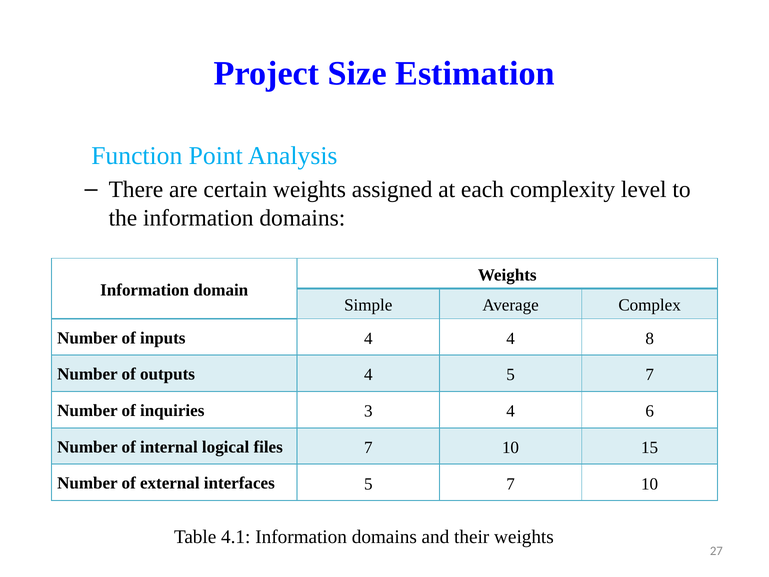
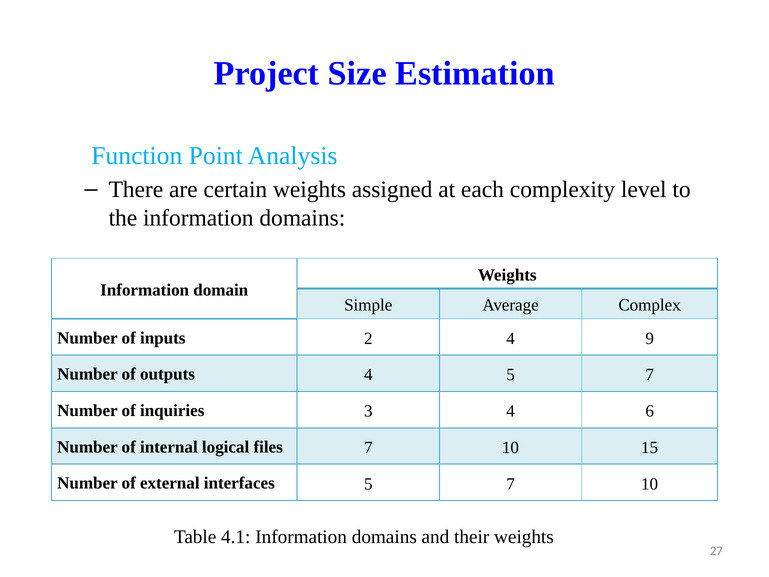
inputs 4: 4 -> 2 (368, 338)
8: 8 -> 9 (650, 338)
